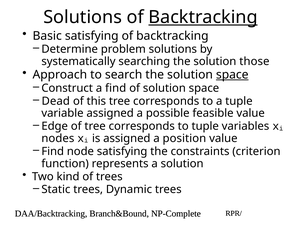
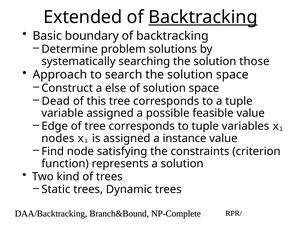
Solutions: Solutions -> Extended (83, 17)
Basic satisfying: satisfying -> boundary (92, 36)
space underline: present -> none (232, 75)
a find: find -> else (116, 88)
position: position -> instance (185, 138)
